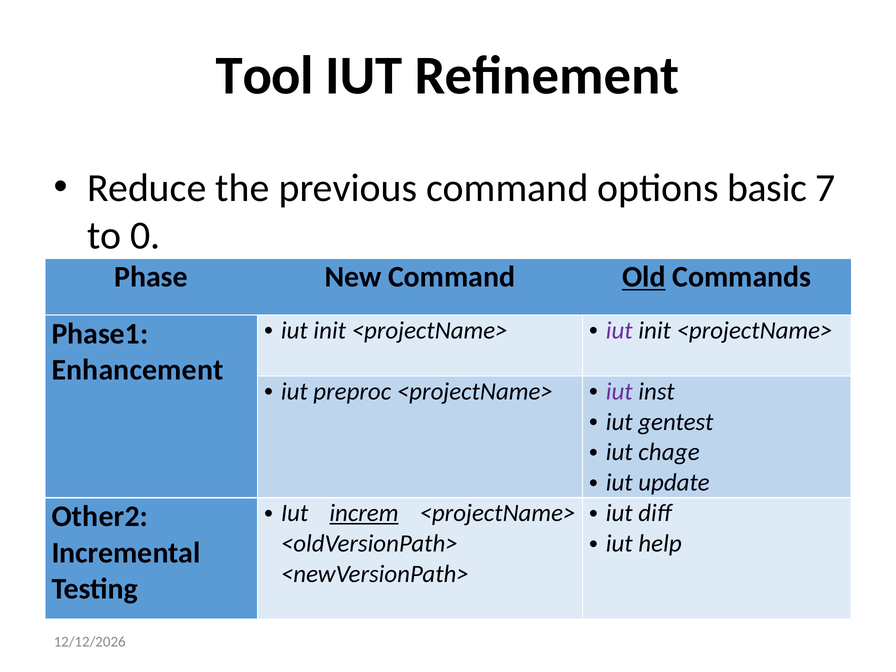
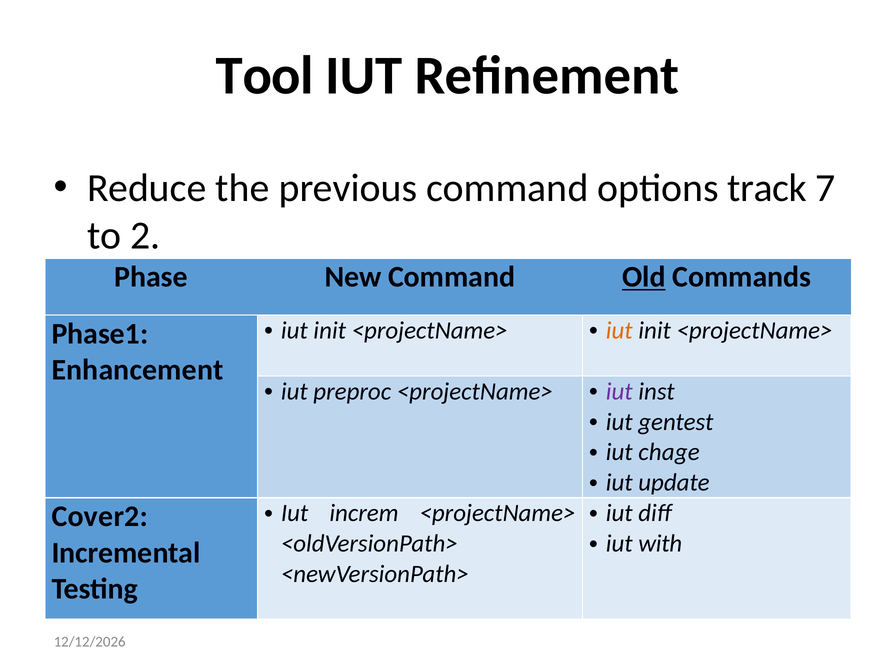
basic: basic -> track (767, 188)
0: 0 -> 2 (145, 236)
iut colour: purple -> orange (619, 331)
increm underline: present -> none (364, 513)
Other2: Other2 -> Cover2 (100, 516)
help: help -> with (660, 544)
